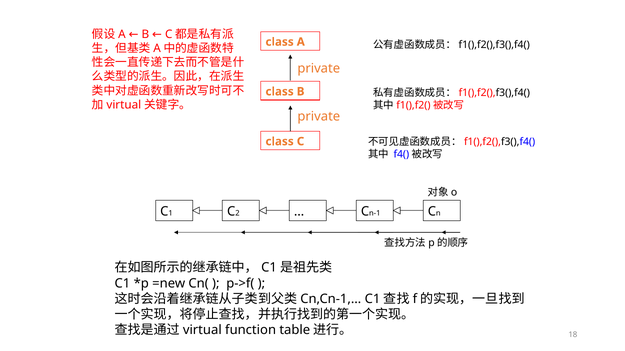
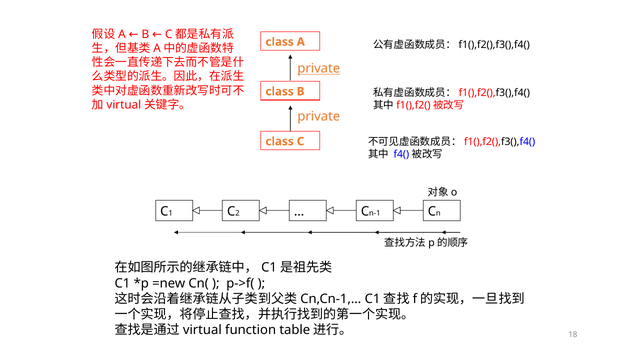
private underline: none -> present (319, 69)
